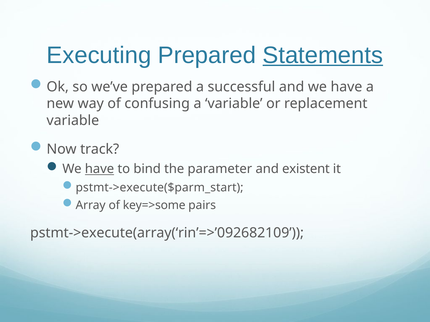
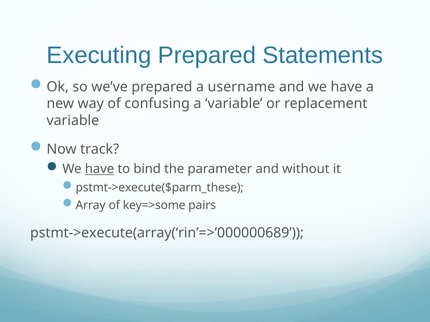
Statements underline: present -> none (323, 55)
successful: successful -> username (241, 87)
existent: existent -> without (306, 169)
pstmt->execute($parm_start: pstmt->execute($parm_start -> pstmt->execute($parm_these (160, 188)
pstmt->execute(array(‘rin’=>’092682109: pstmt->execute(array(‘rin’=>’092682109 -> pstmt->execute(array(‘rin’=>’000000689 (167, 233)
